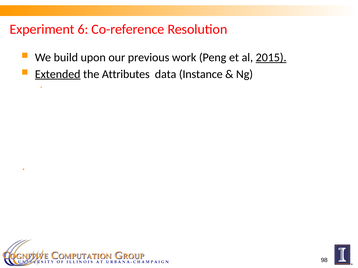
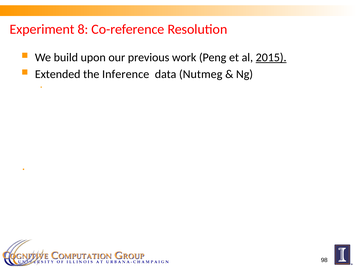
6: 6 -> 8 (83, 29)
Extended underline: present -> none (58, 74)
Attributes: Attributes -> Inference (126, 74)
Instance: Instance -> Nutmeg (201, 74)
